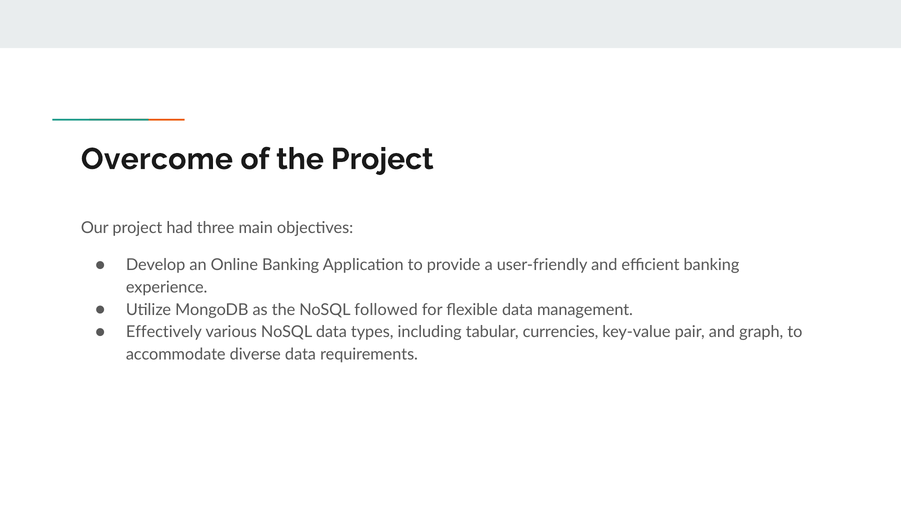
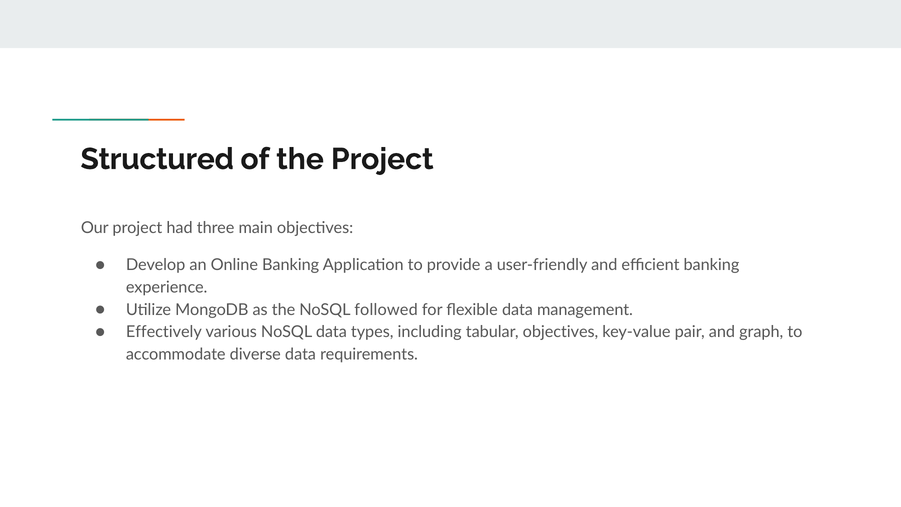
Overcome: Overcome -> Structured (157, 159)
tabular currencies: currencies -> objectives (560, 332)
